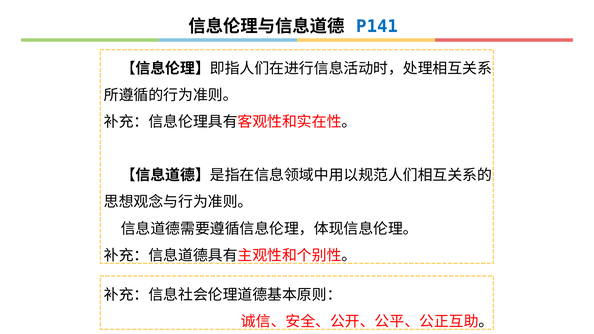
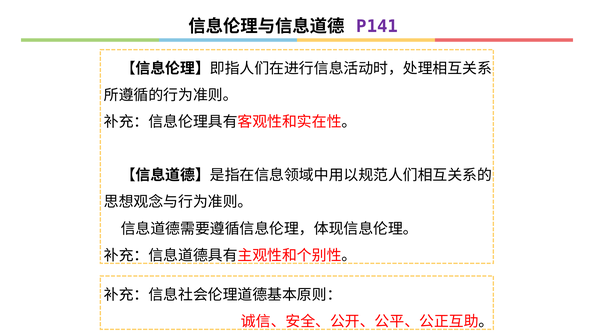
P141 colour: blue -> purple (377, 26)
